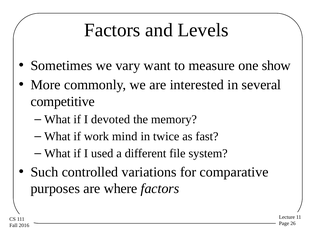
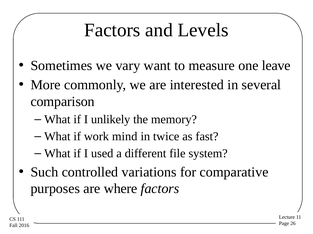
show: show -> leave (276, 66)
competitive: competitive -> comparison (63, 102)
devoted: devoted -> unlikely (111, 120)
